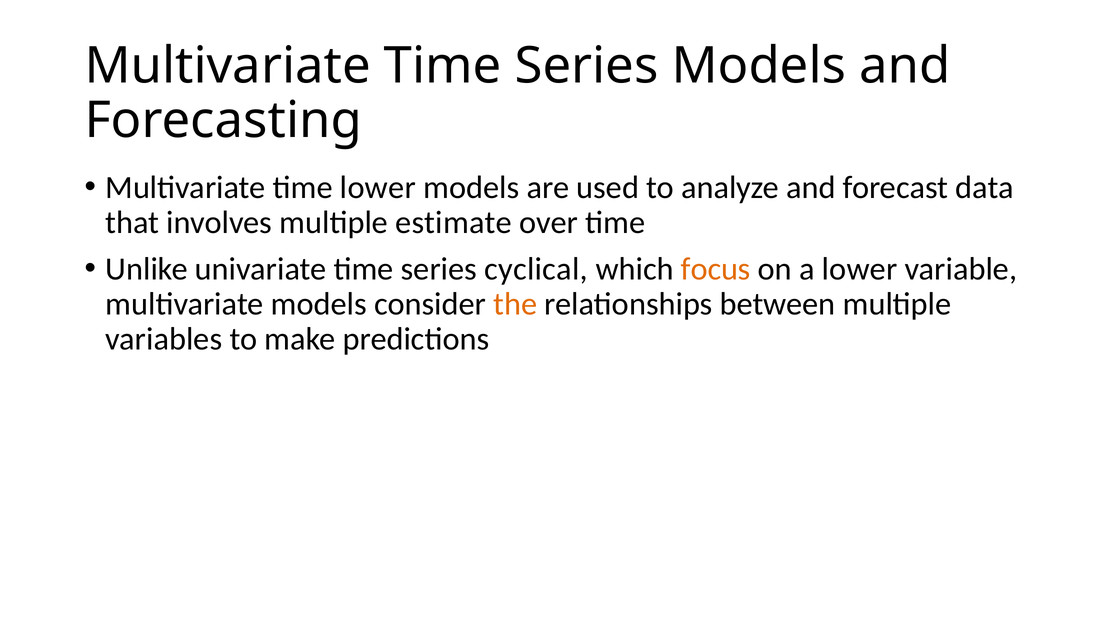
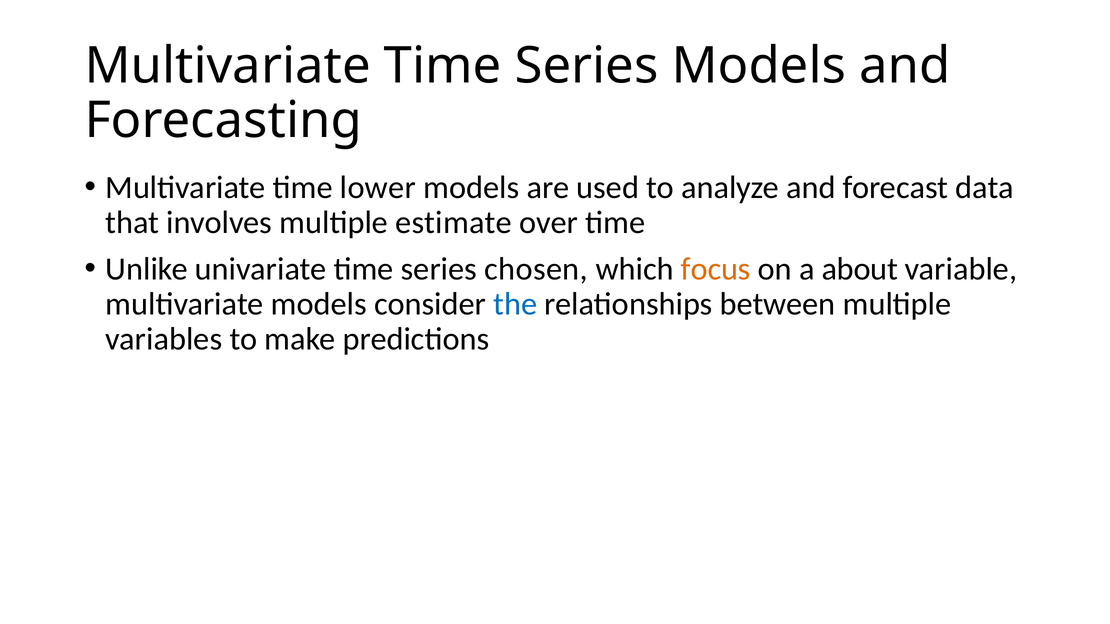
cyclical: cyclical -> chosen (536, 269)
a lower: lower -> about (860, 269)
the colour: orange -> blue (515, 304)
